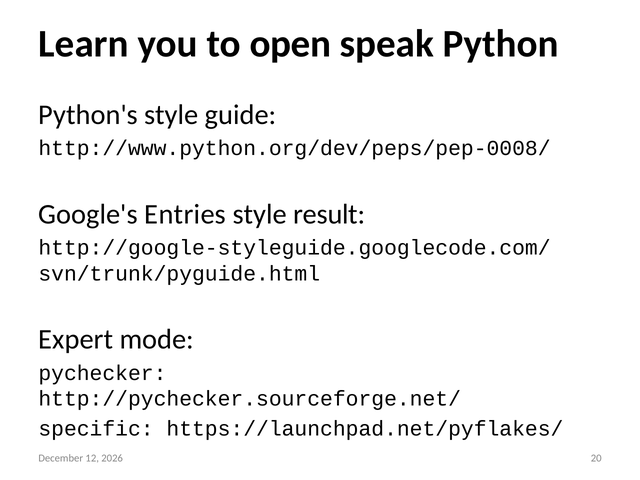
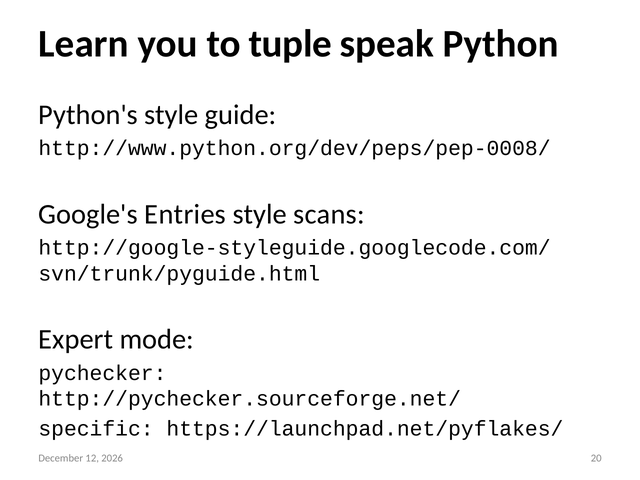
open: open -> tuple (290, 44)
result: result -> scans (329, 214)
